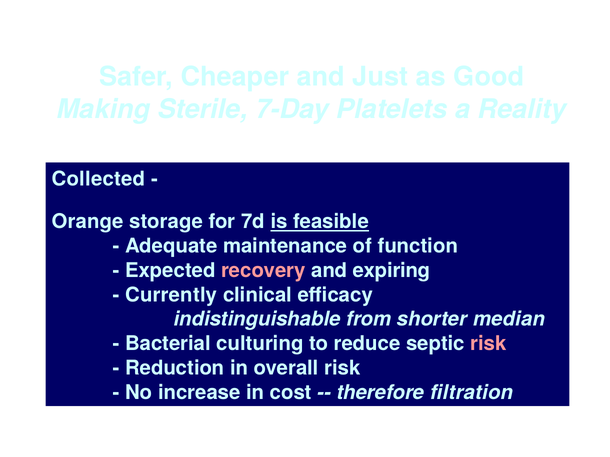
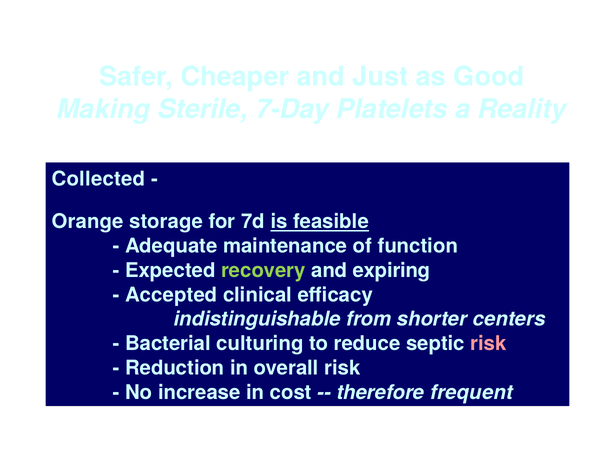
recovery colour: pink -> light green (263, 271)
Currently: Currently -> Accepted (171, 295)
median: median -> centers (509, 320)
filtration: filtration -> frequent (472, 393)
